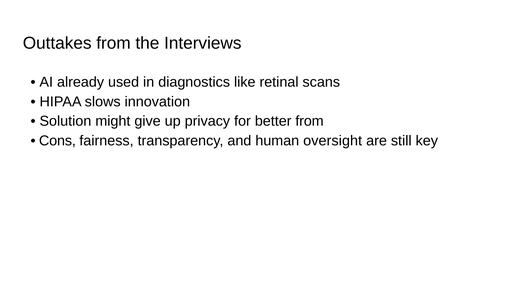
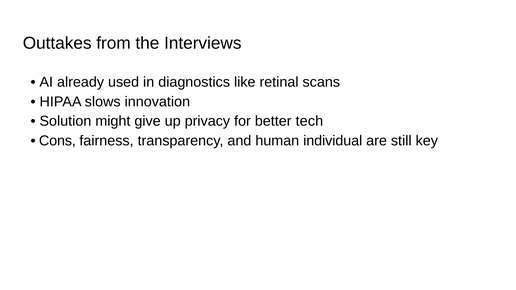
better from: from -> tech (309, 121)
oversight: oversight -> individual (333, 141)
